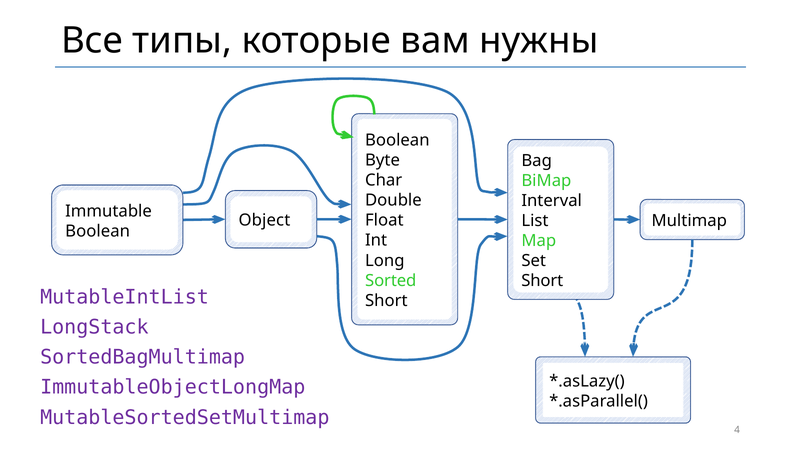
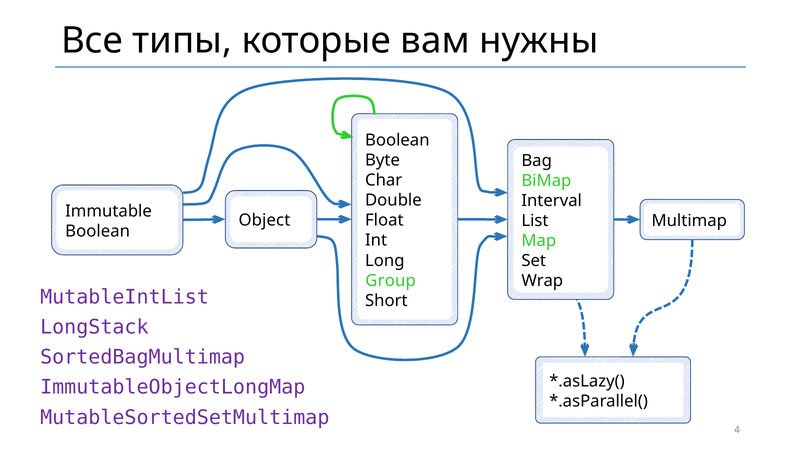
Sorted: Sorted -> Group (391, 280)
Short: Short -> Wrap (542, 281)
